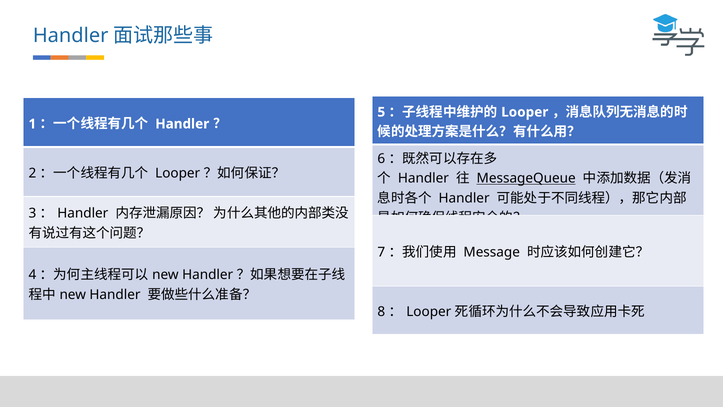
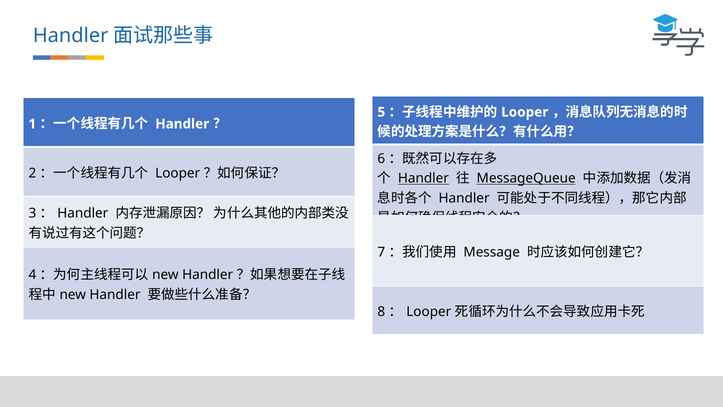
Handler underline: none -> present (423, 178)
